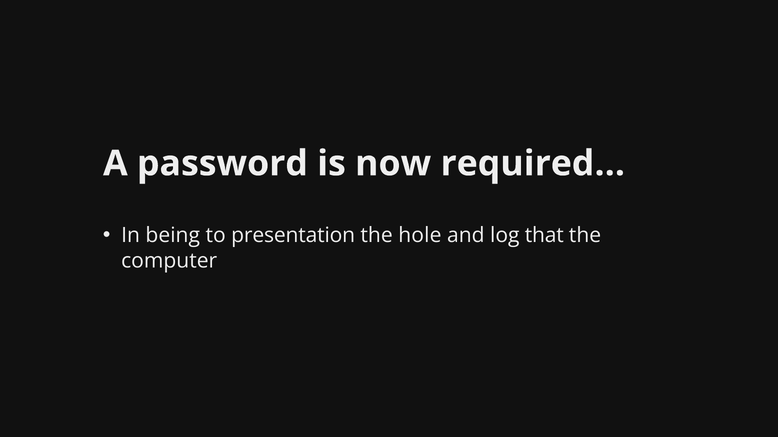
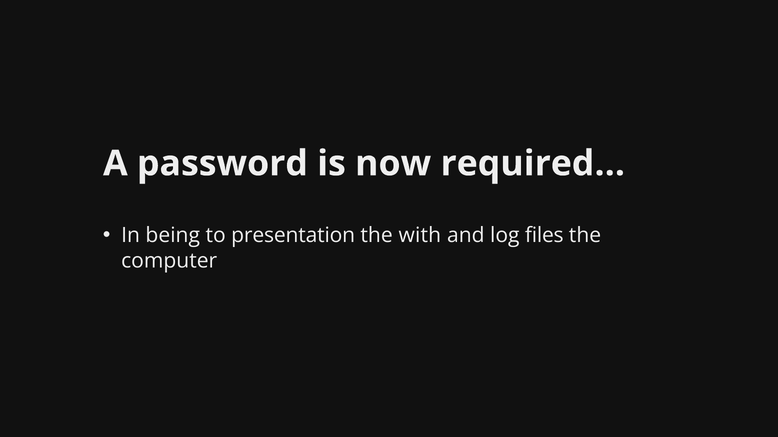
hole: hole -> with (420, 236)
that: that -> files (544, 236)
